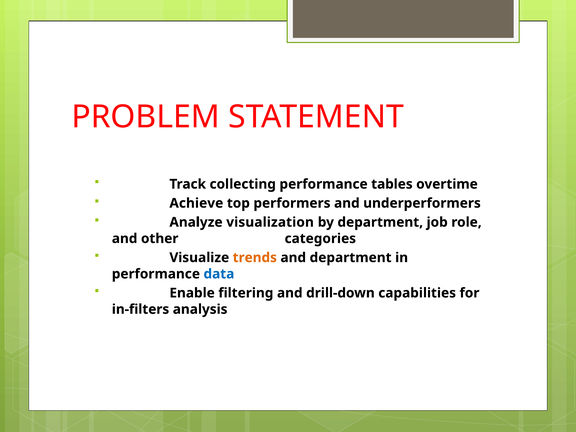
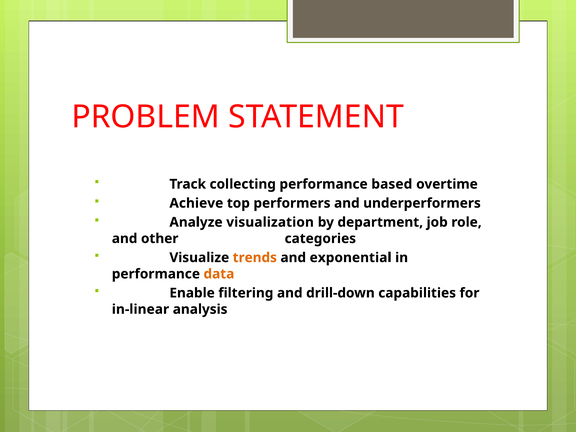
tables: tables -> based (392, 184)
and department: department -> exponential (351, 258)
data colour: blue -> orange (219, 274)
in-filters: in-filters -> in-linear (140, 309)
